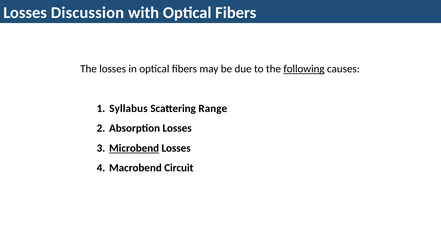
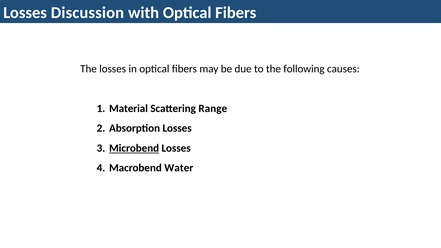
following underline: present -> none (304, 69)
Syllabus: Syllabus -> Material (129, 108)
Circuit: Circuit -> Water (179, 168)
